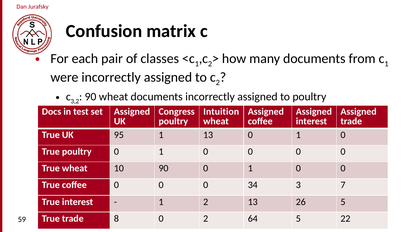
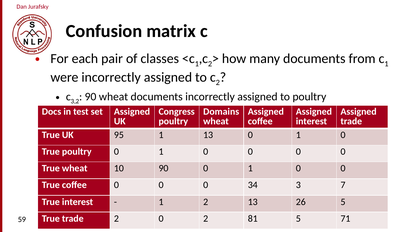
Intuition: Intuition -> Domains (221, 112)
trade 8: 8 -> 2 (116, 218)
64: 64 -> 81 (253, 218)
22: 22 -> 71 (345, 218)
